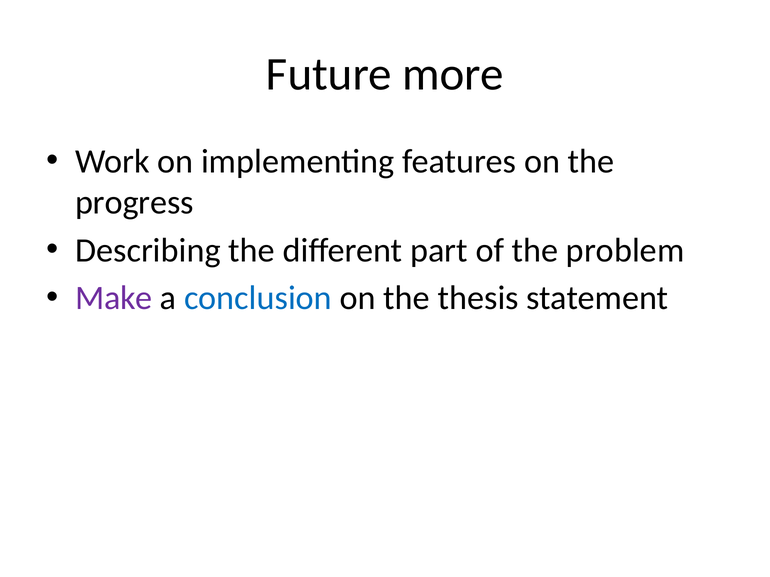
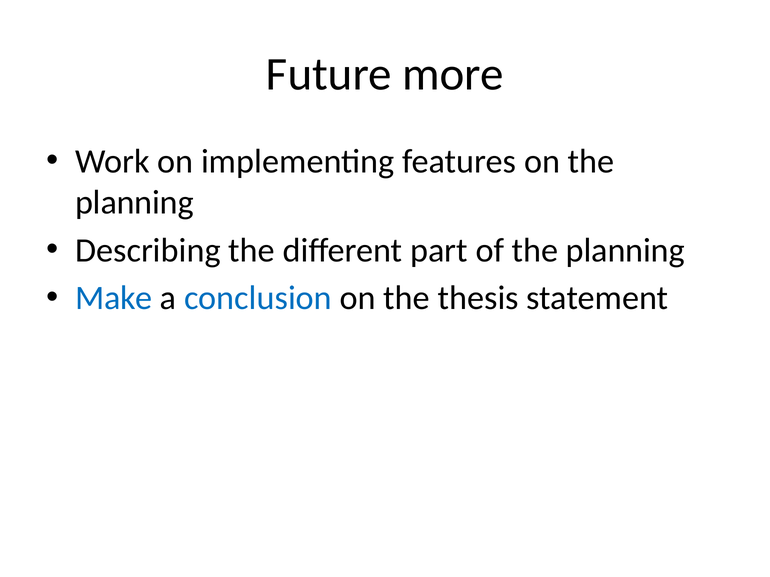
progress: progress -> planning (134, 203)
of the problem: problem -> planning (625, 251)
Make colour: purple -> blue (114, 298)
